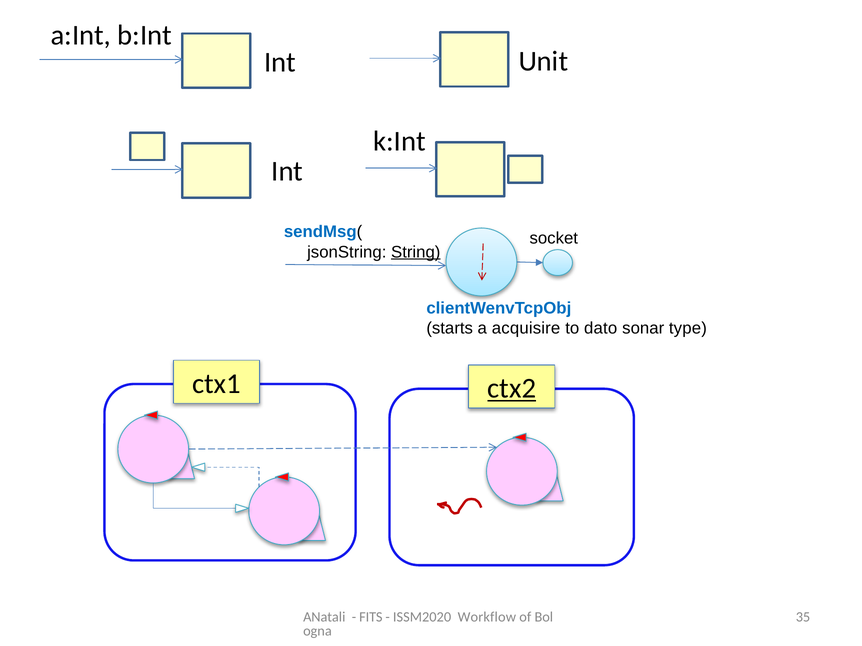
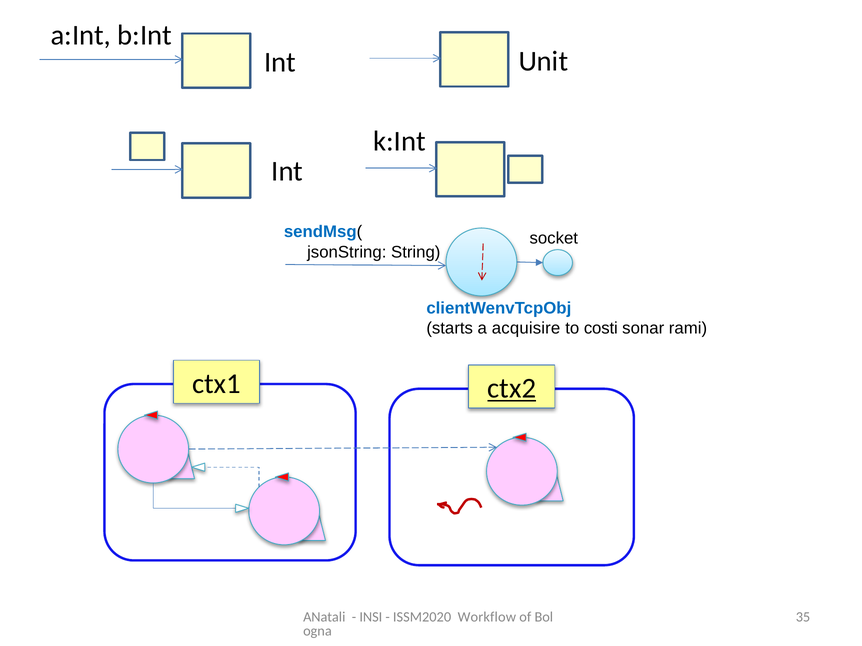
String underline: present -> none (416, 252)
dato: dato -> costi (601, 329)
type: type -> rami (688, 329)
FITS: FITS -> INSI (371, 617)
